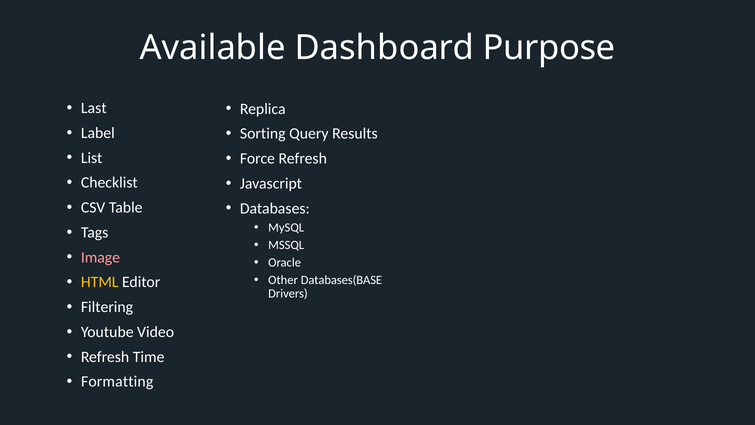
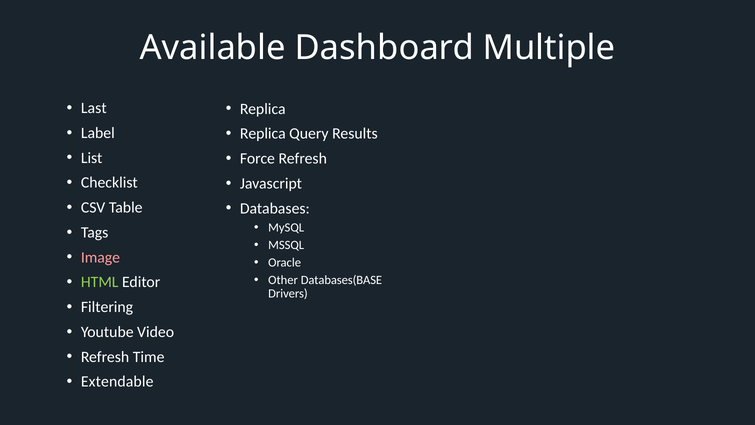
Purpose: Purpose -> Multiple (549, 48)
Sorting: Sorting -> Replica (263, 134)
HTML colour: yellow -> light green (100, 282)
Formatting: Formatting -> Extendable (117, 381)
